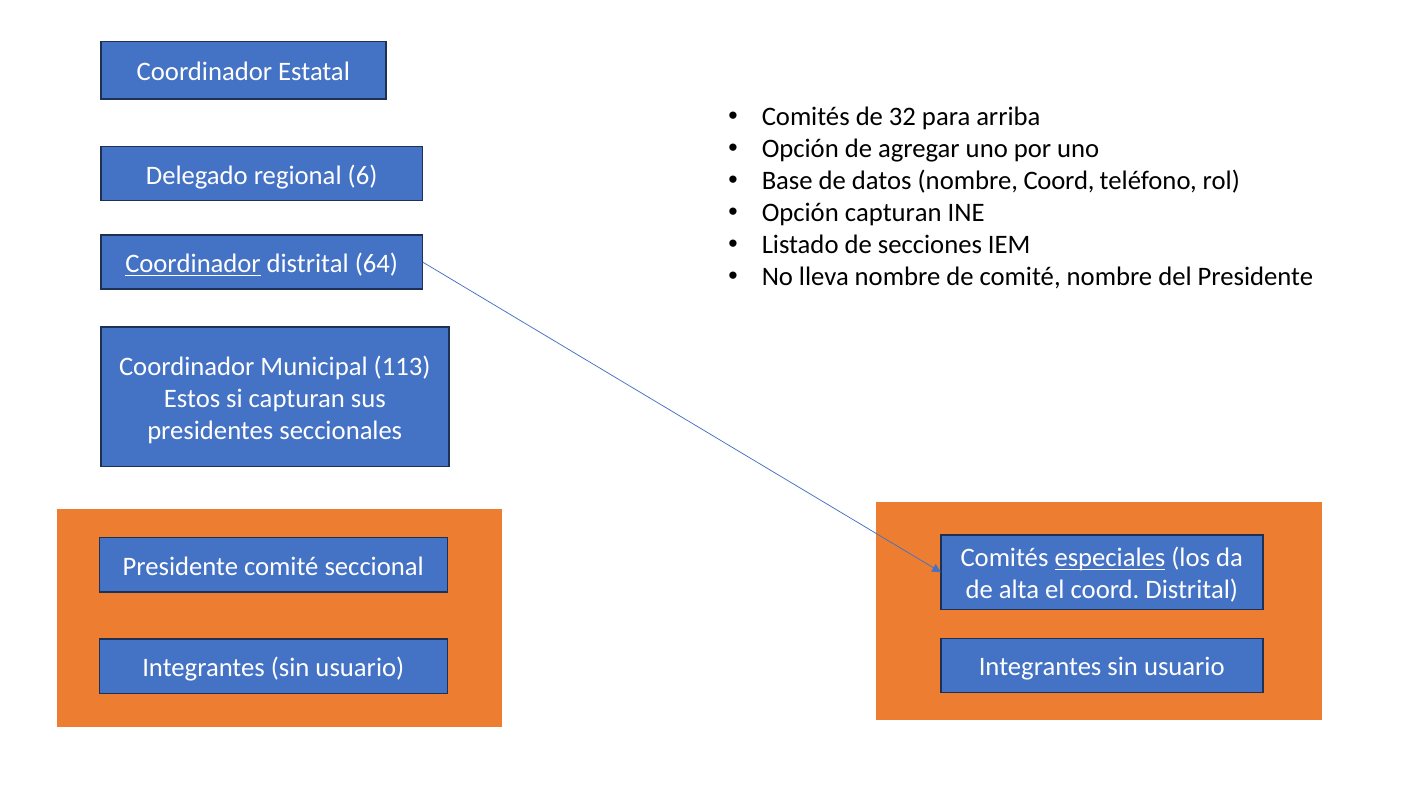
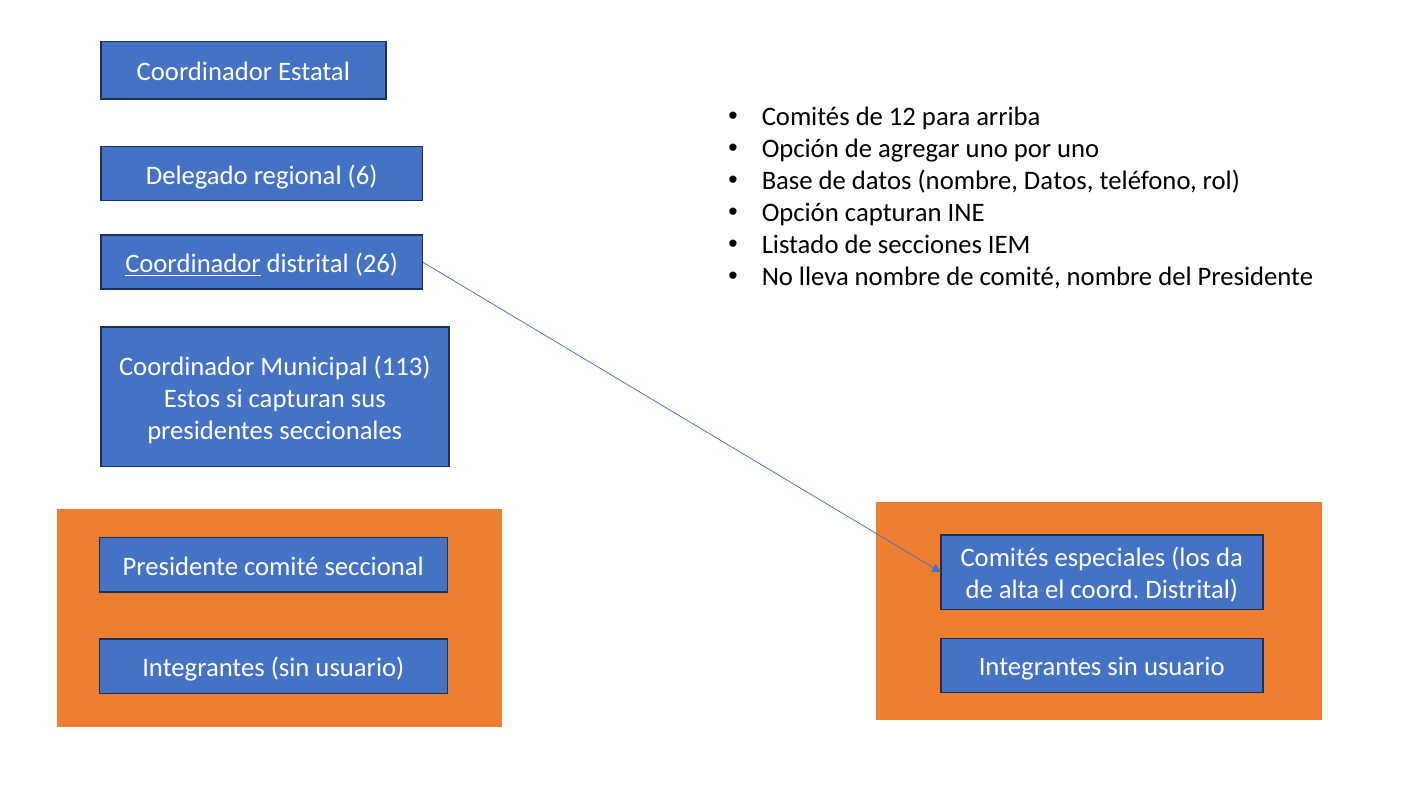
32: 32 -> 12 (902, 117)
nombre Coord: Coord -> Datos (1059, 181)
64: 64 -> 26 (376, 264)
especiales underline: present -> none (1110, 558)
